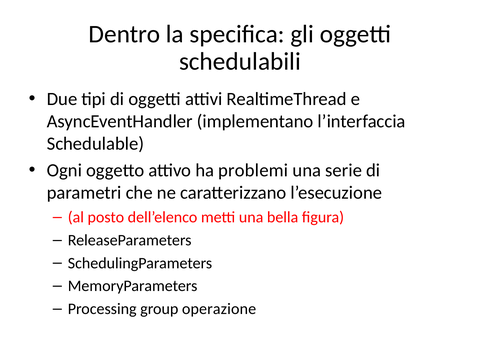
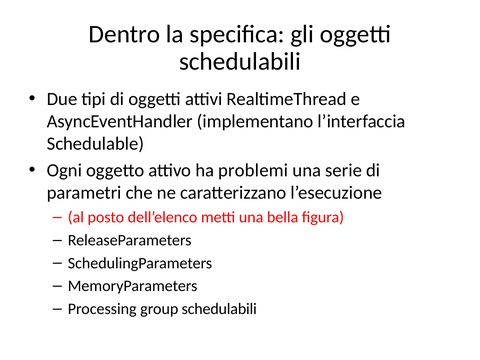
group operazione: operazione -> schedulabili (219, 309)
